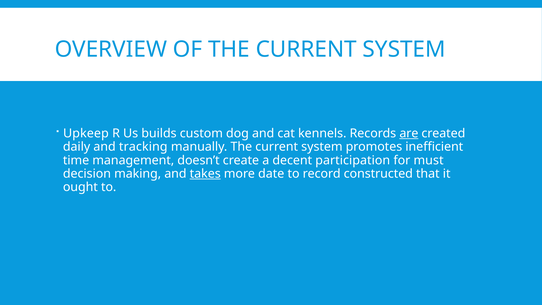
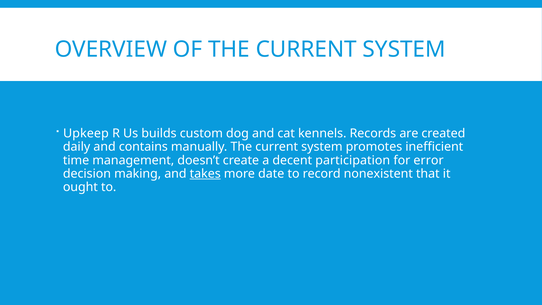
are underline: present -> none (409, 133)
tracking: tracking -> contains (143, 147)
must: must -> error (429, 160)
constructed: constructed -> nonexistent (378, 174)
